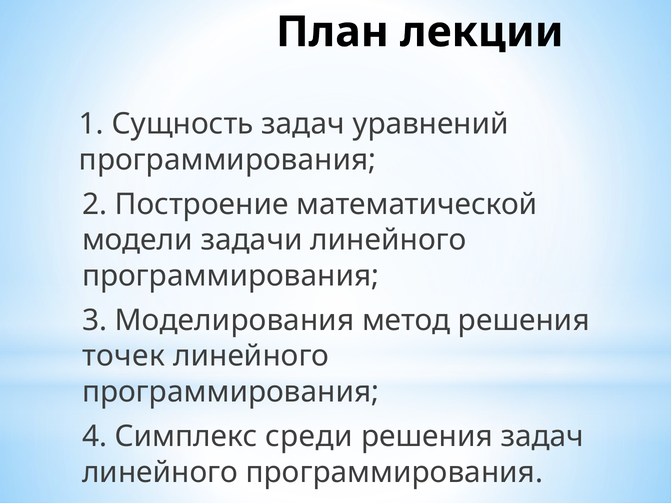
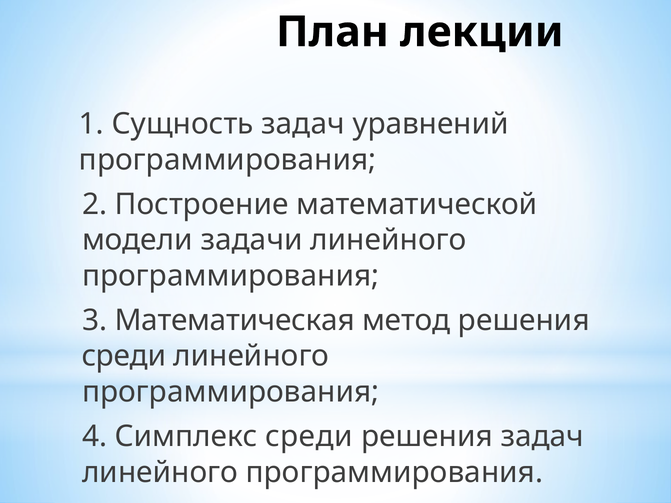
Моделирования: Моделирования -> Математическая (235, 321)
точек: точек -> среди (124, 356)
